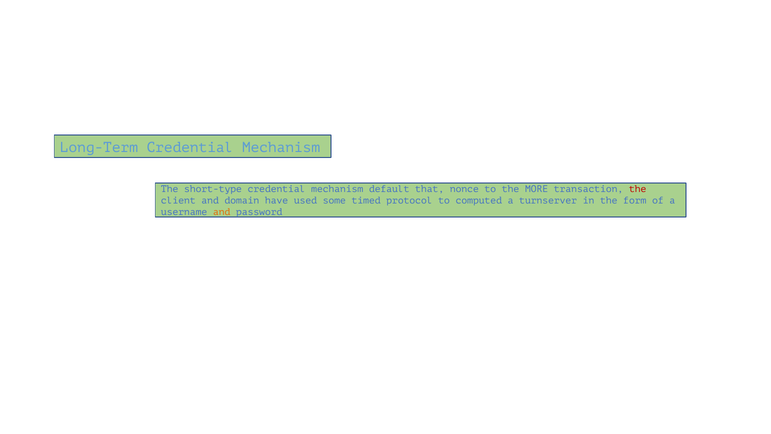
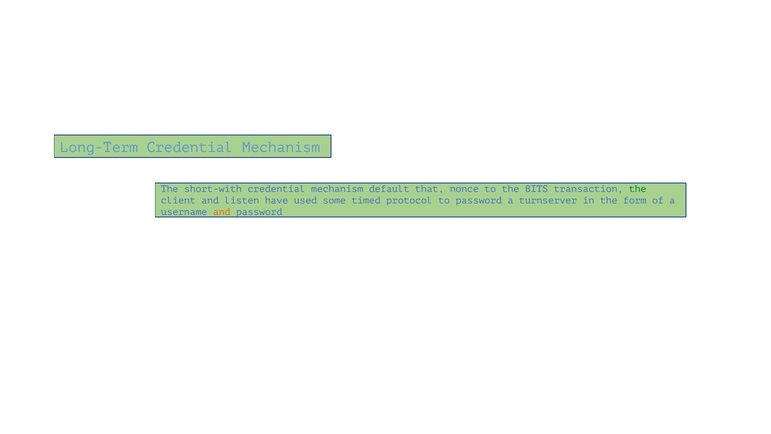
short-type: short-type -> short-with (213, 189)
MORE: MORE -> BITS (537, 189)
the colour: red -> green (638, 189)
domain: domain -> listen (242, 200)
to computed: computed -> password (479, 200)
